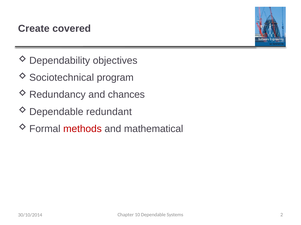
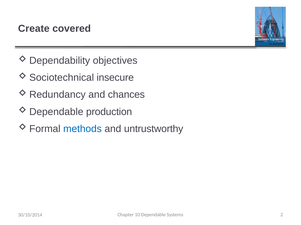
program: program -> insecure (115, 78)
redundant: redundant -> production (109, 112)
methods colour: red -> blue (82, 129)
mathematical: mathematical -> untrustworthy (154, 129)
